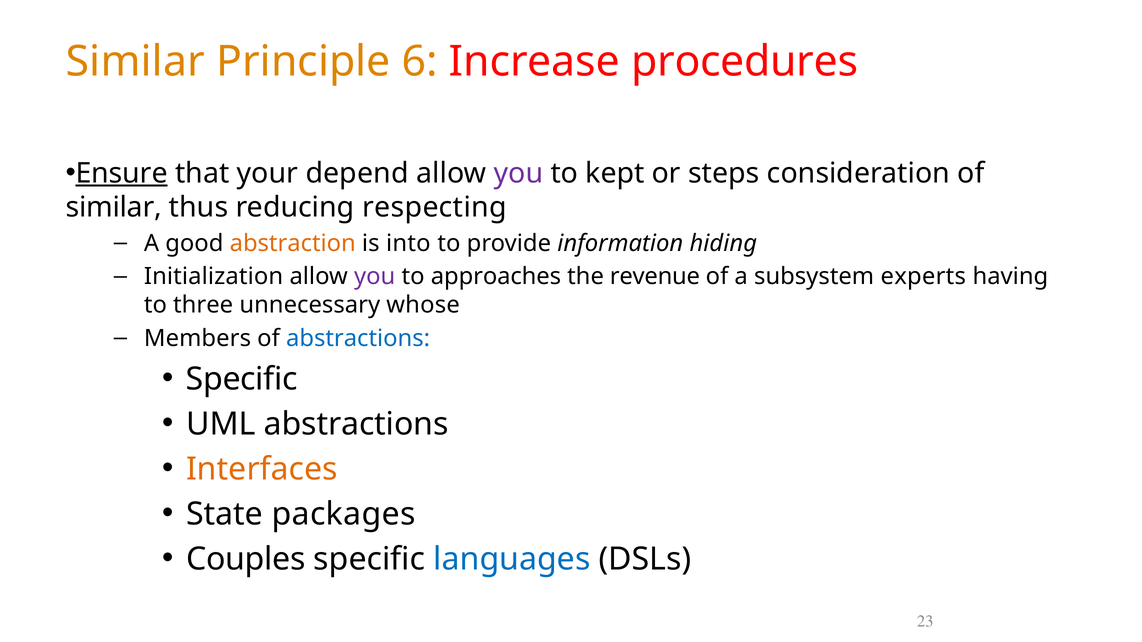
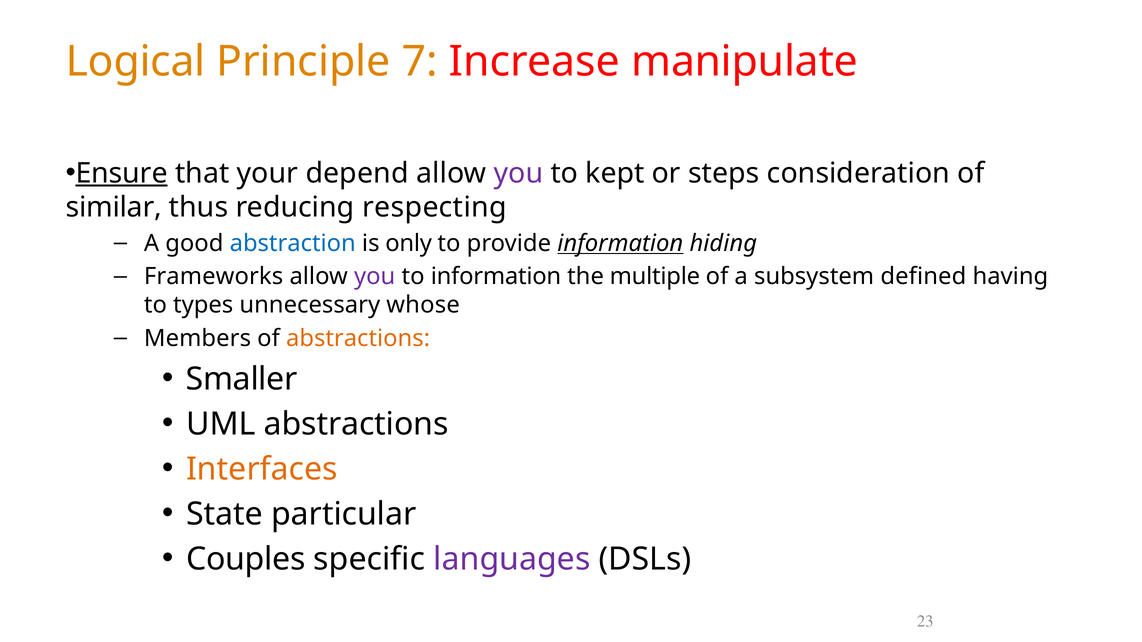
Similar: Similar -> Logical (136, 61)
6: 6 -> 7 (420, 61)
procedures: procedures -> manipulate (745, 61)
abstraction colour: orange -> blue (293, 243)
into: into -> only (409, 243)
information underline: none -> present (620, 243)
Initialization: Initialization -> Frameworks (214, 277)
to approaches: approaches -> information (496, 277)
revenue: revenue -> multiple (655, 277)
experts: experts -> defined (923, 277)
three: three -> types (203, 305)
abstractions colour: blue -> orange (358, 339)
Specific: Specific -> Smaller (242, 379)
packages: packages -> particular (344, 514)
languages colour: blue -> purple (512, 559)
